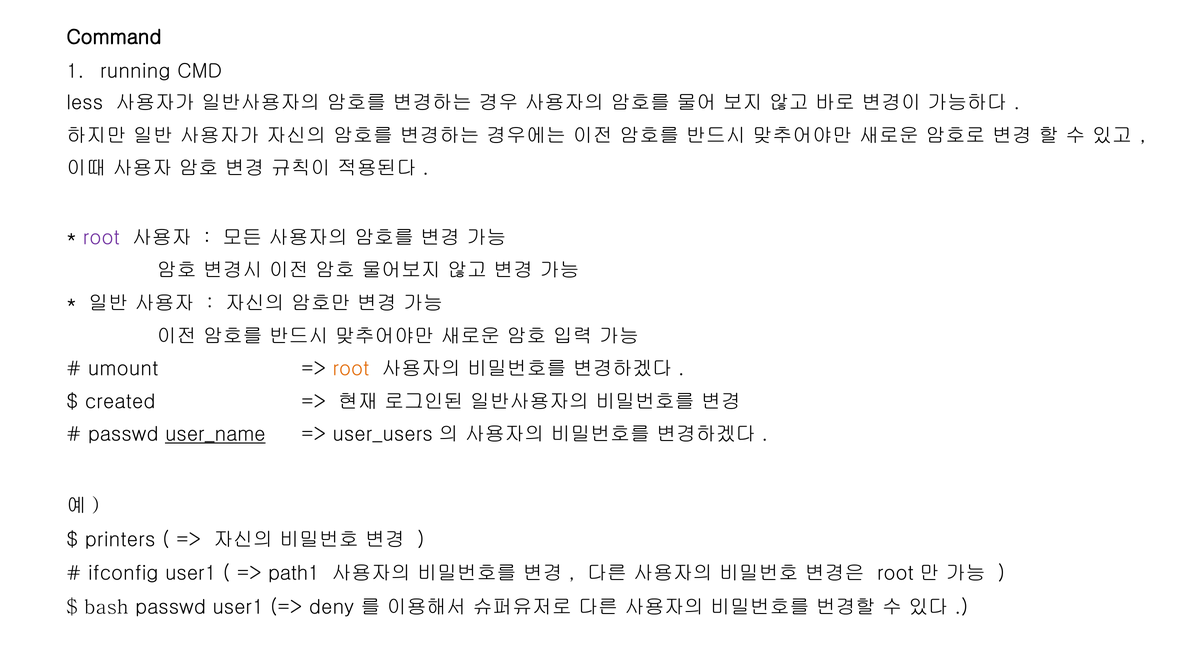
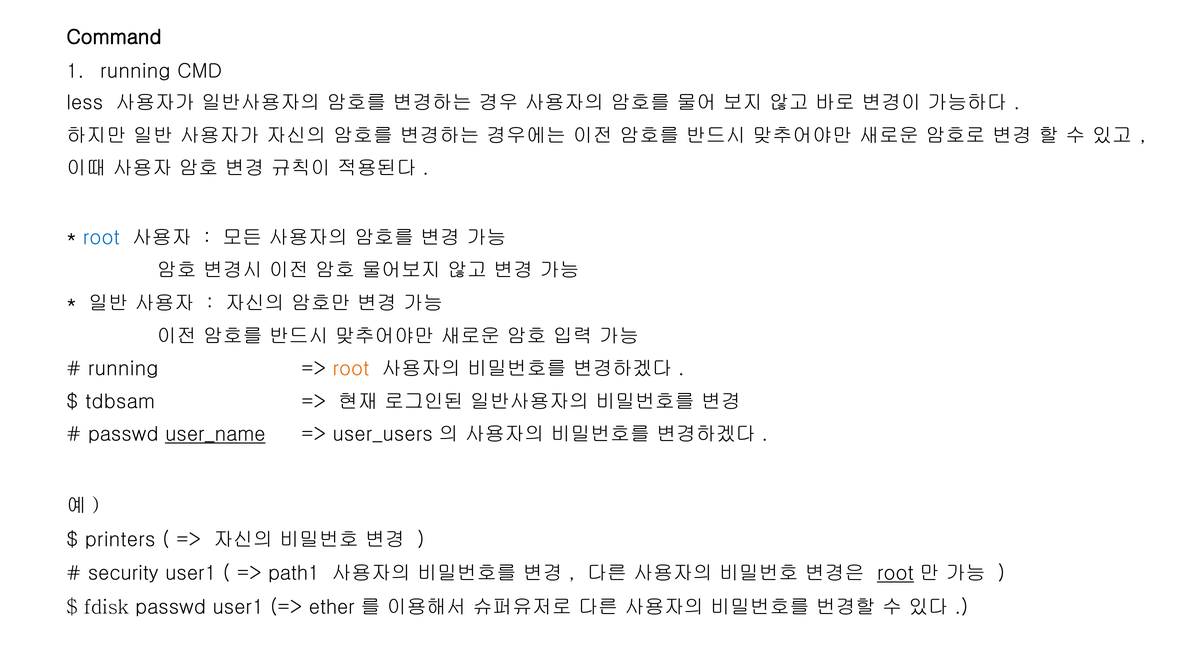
root colour: purple -> blue (101, 238)
umount: umount -> running (123, 369)
created: created -> tdbsam (120, 402)
ifconfig: ifconfig -> security (123, 573)
root underline: none -> present (895, 573)
bash: bash -> fdisk (106, 607)
deny: deny -> ether (332, 607)
